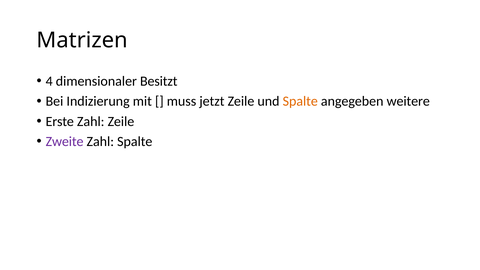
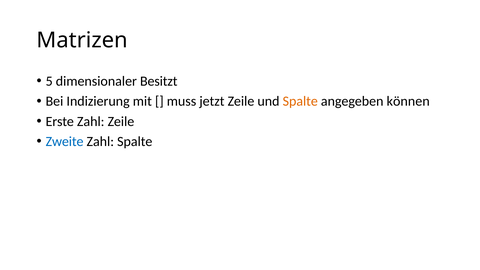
4: 4 -> 5 (49, 81)
weitere: weitere -> können (408, 101)
Zweite colour: purple -> blue (65, 142)
